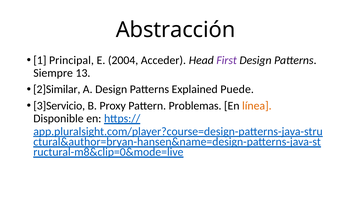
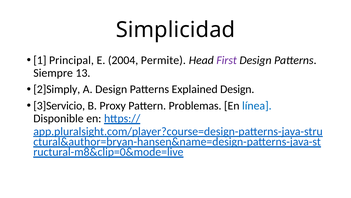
Abstracción: Abstracción -> Simplicidad (175, 30)
Acceder: Acceder -> Permite (163, 60)
2]Similar: 2]Similar -> 2]Simply (57, 89)
Explained Puede: Puede -> Design (237, 89)
línea colour: orange -> blue (257, 105)
